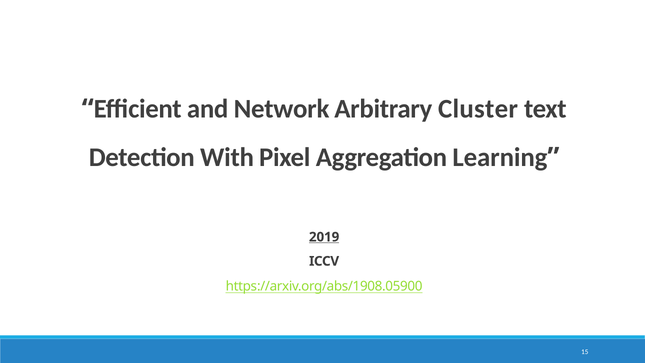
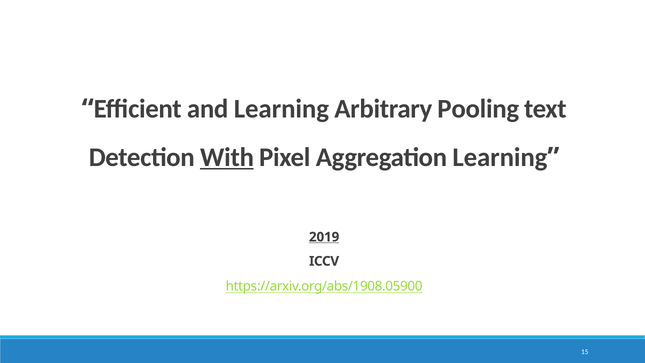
and Network: Network -> Learning (281, 109)
Cluster: Cluster -> Pooling (478, 109)
With underline: none -> present (227, 157)
